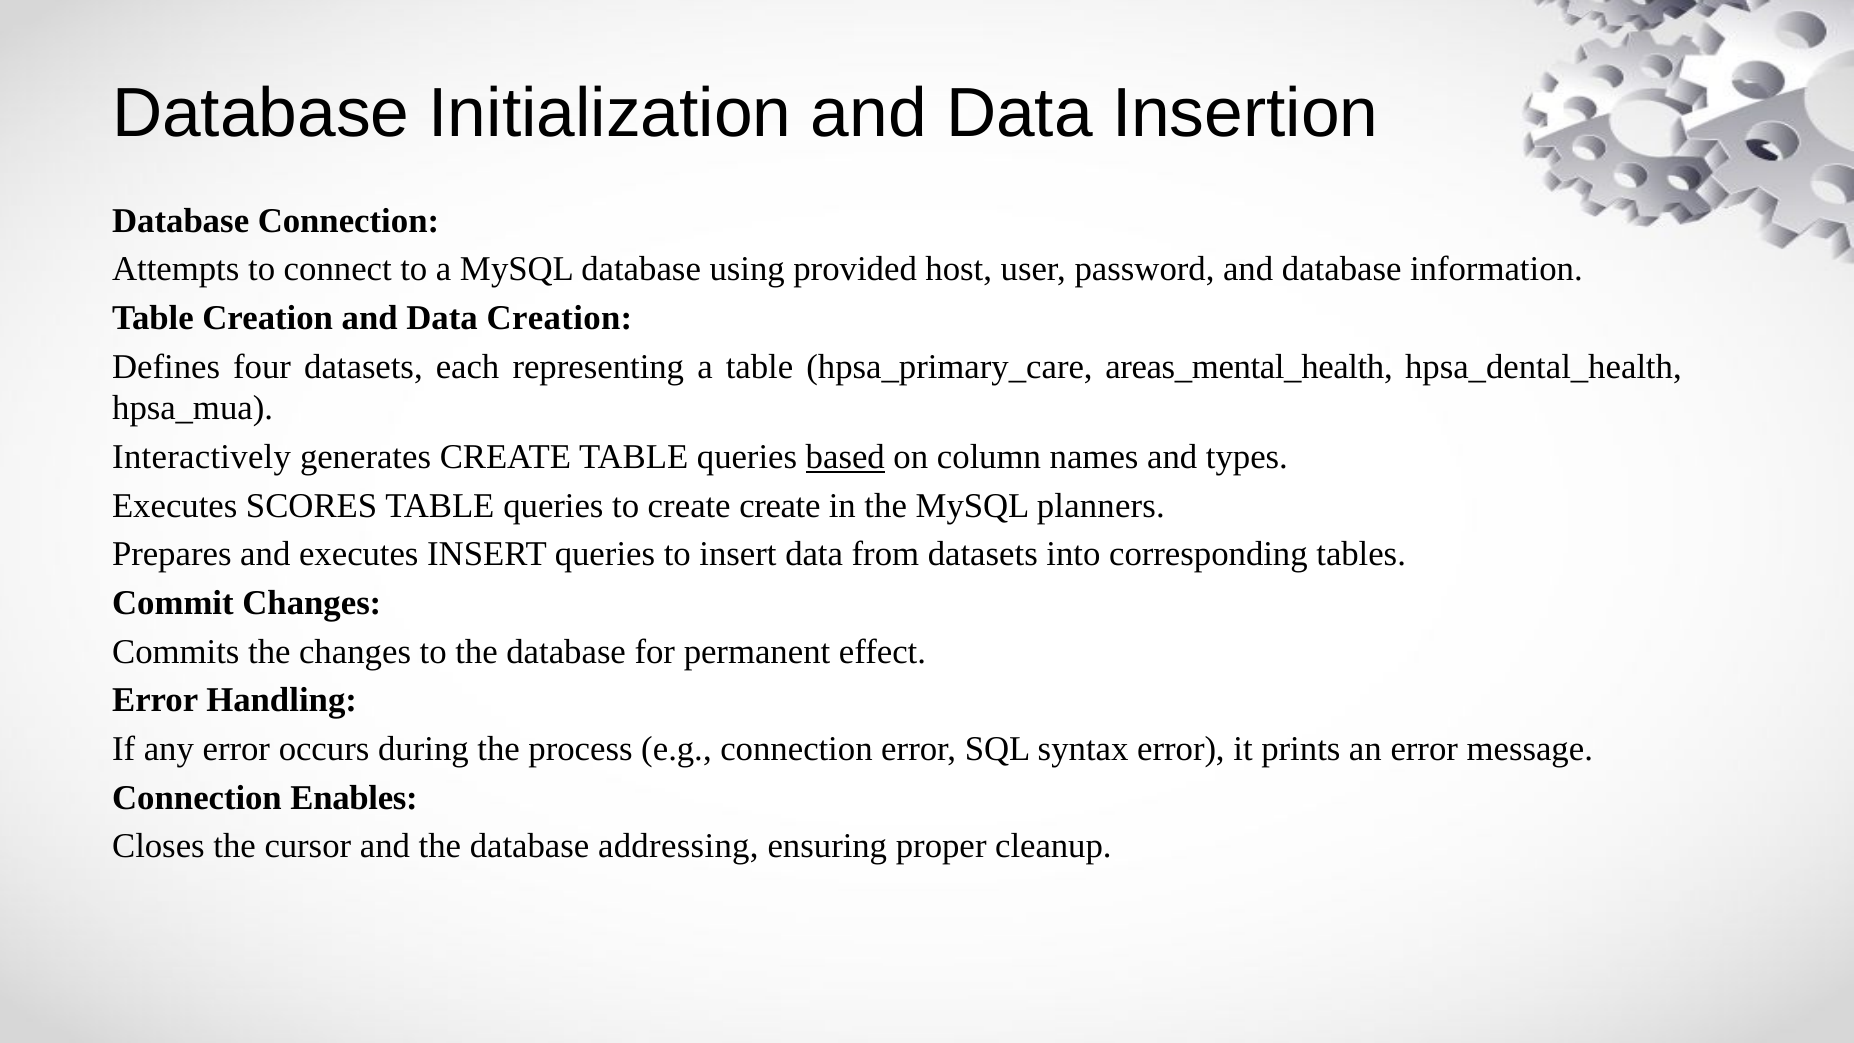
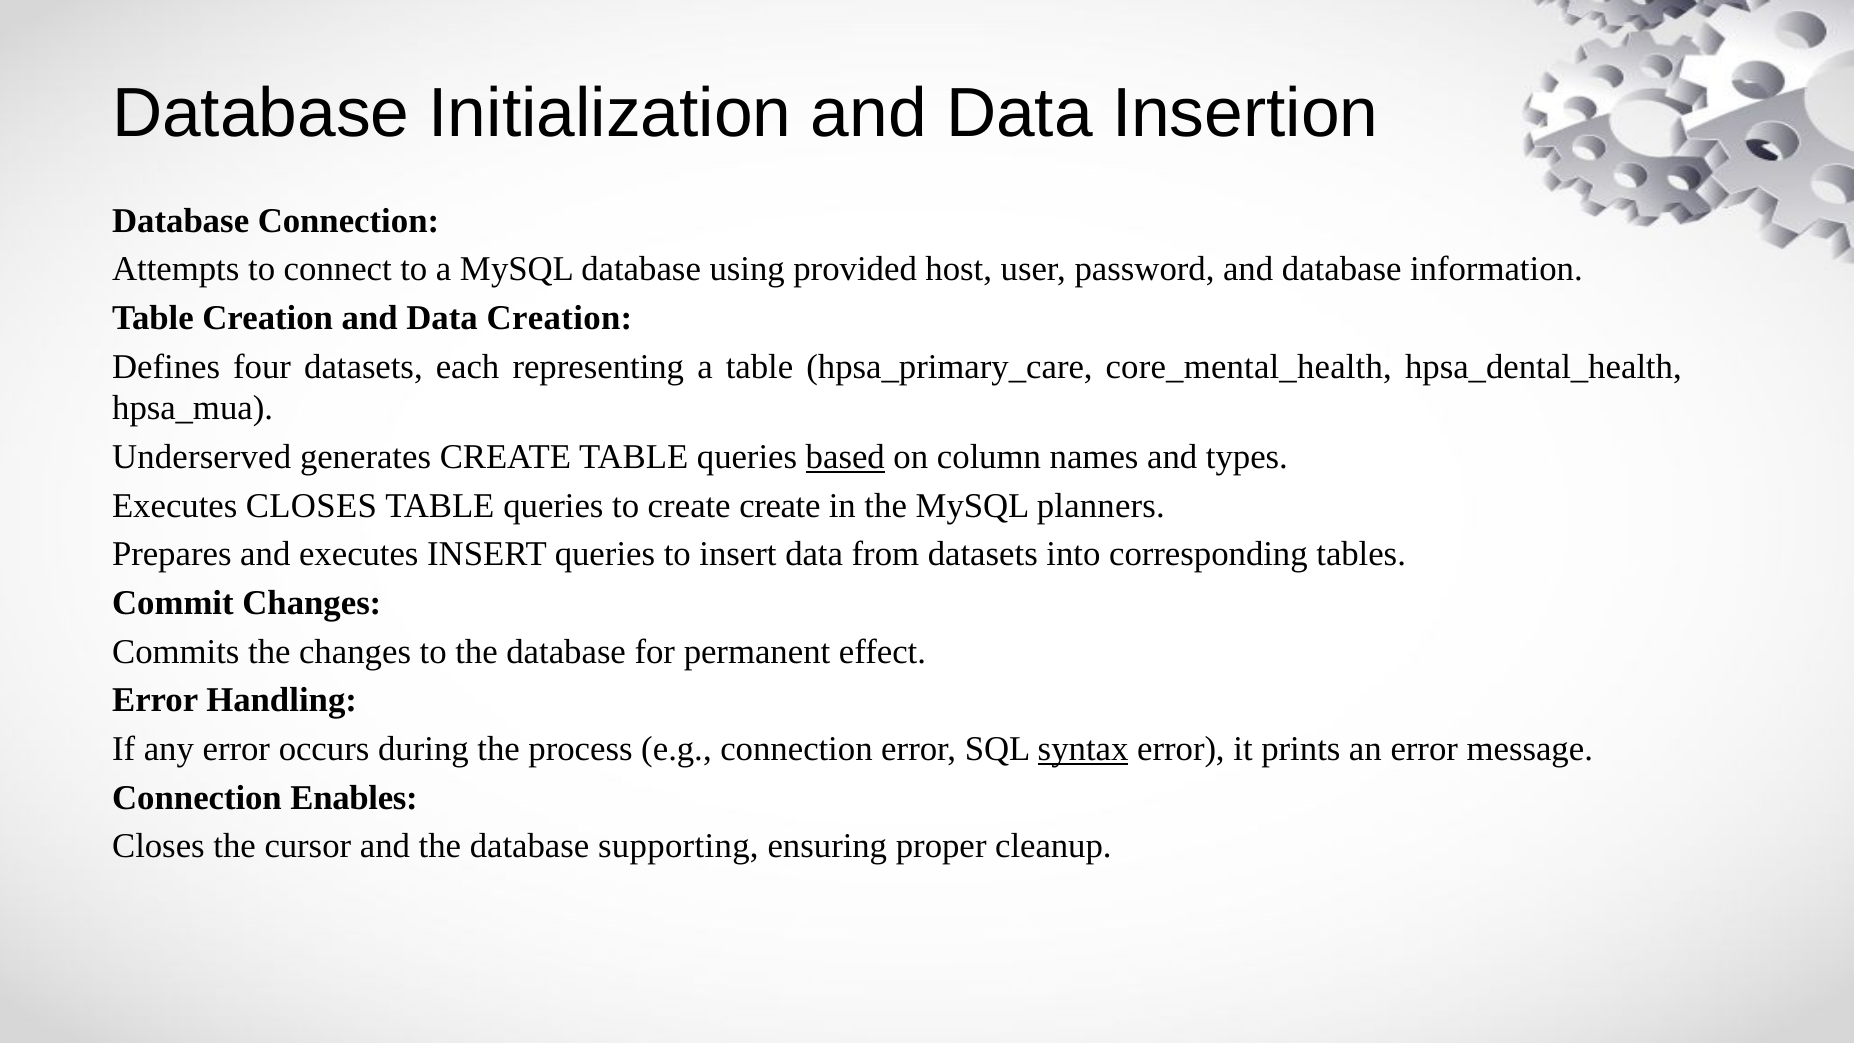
areas_mental_health: areas_mental_health -> core_mental_health (1249, 367)
Interactively: Interactively -> Underserved (202, 457)
Executes SCORES: SCORES -> CLOSES (311, 506)
syntax underline: none -> present (1083, 749)
addressing: addressing -> supporting (678, 846)
